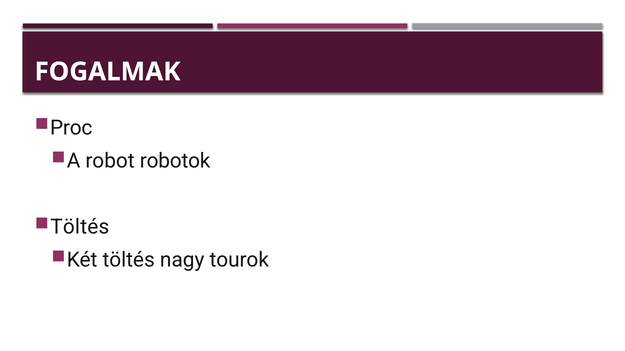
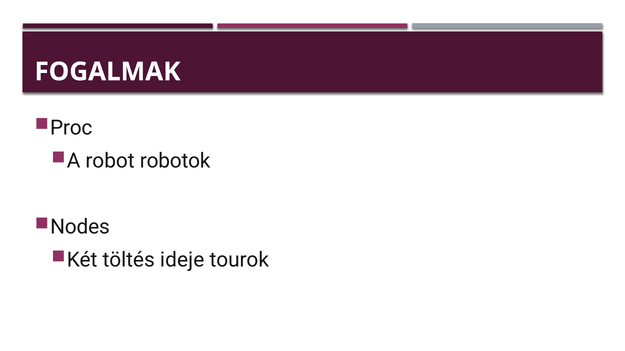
Töltés: Töltés -> Nodes (80, 227)
nagy: nagy -> ideje (182, 260)
